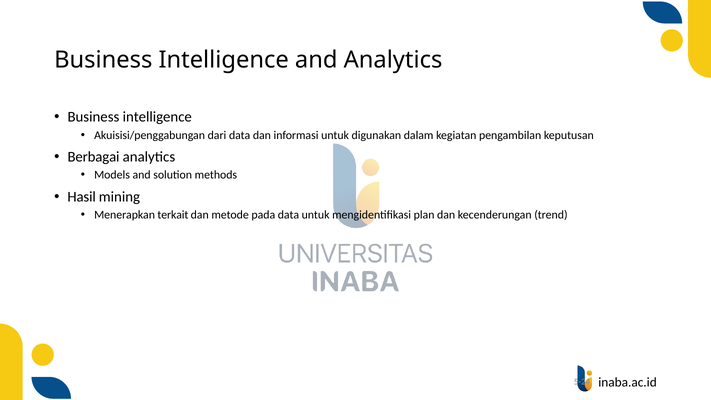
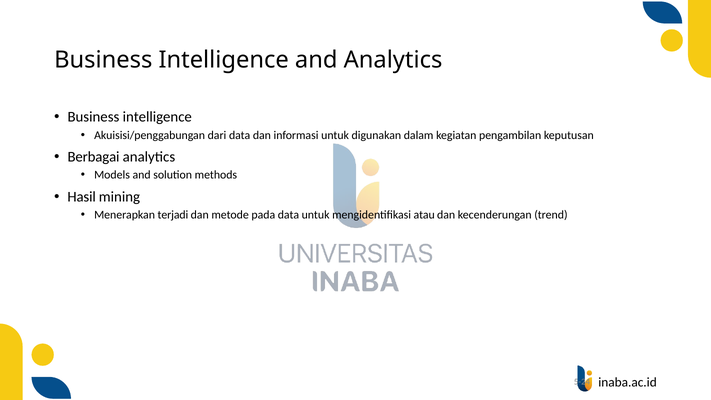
terkait: terkait -> terjadi (173, 215)
plan: plan -> atau (424, 215)
